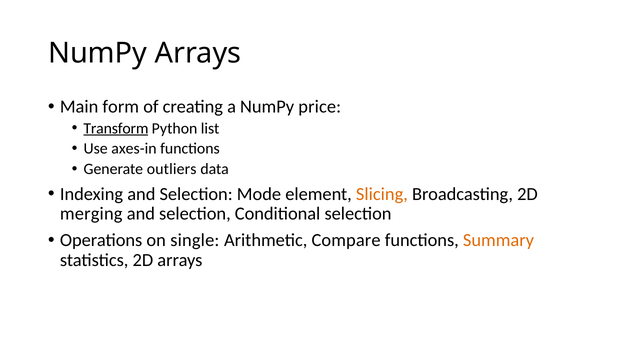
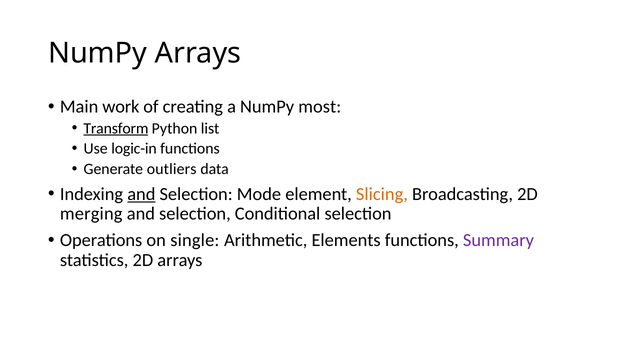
form: form -> work (121, 107)
price: price -> most (320, 107)
axes-in: axes-in -> logic-in (134, 149)
and underline: none -> present (141, 194)
Compare: Compare -> Elements (346, 240)
Summary colour: orange -> purple (498, 240)
